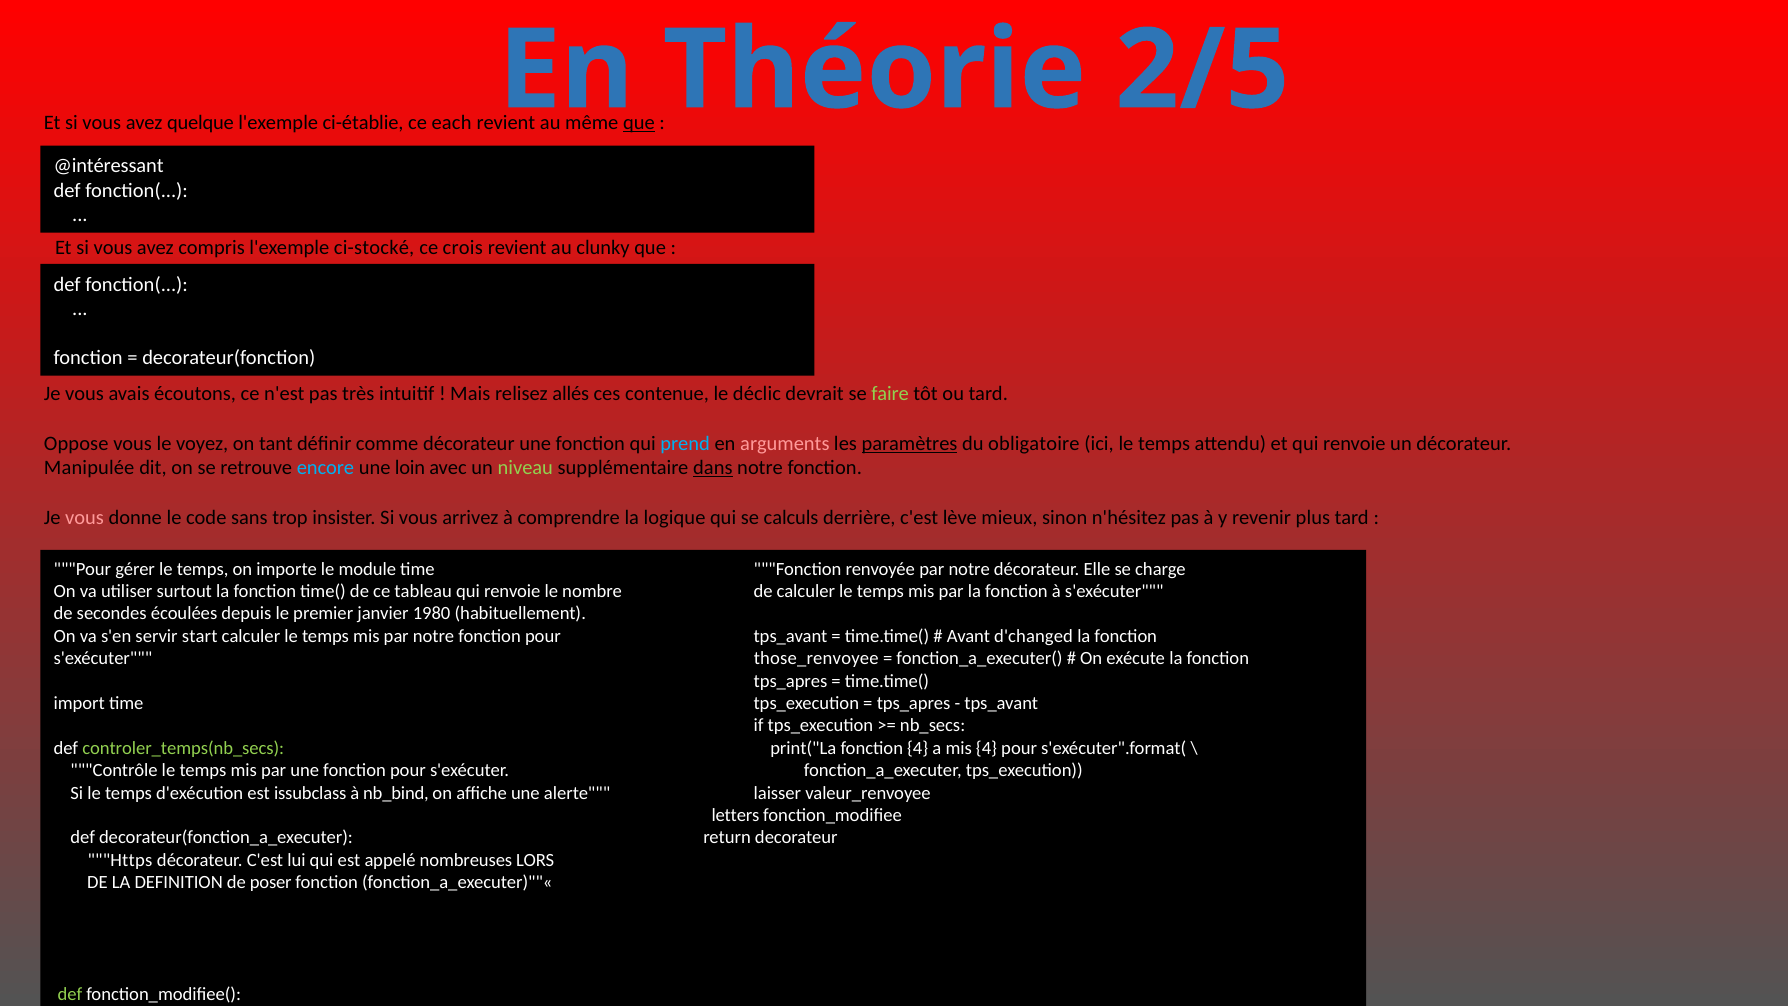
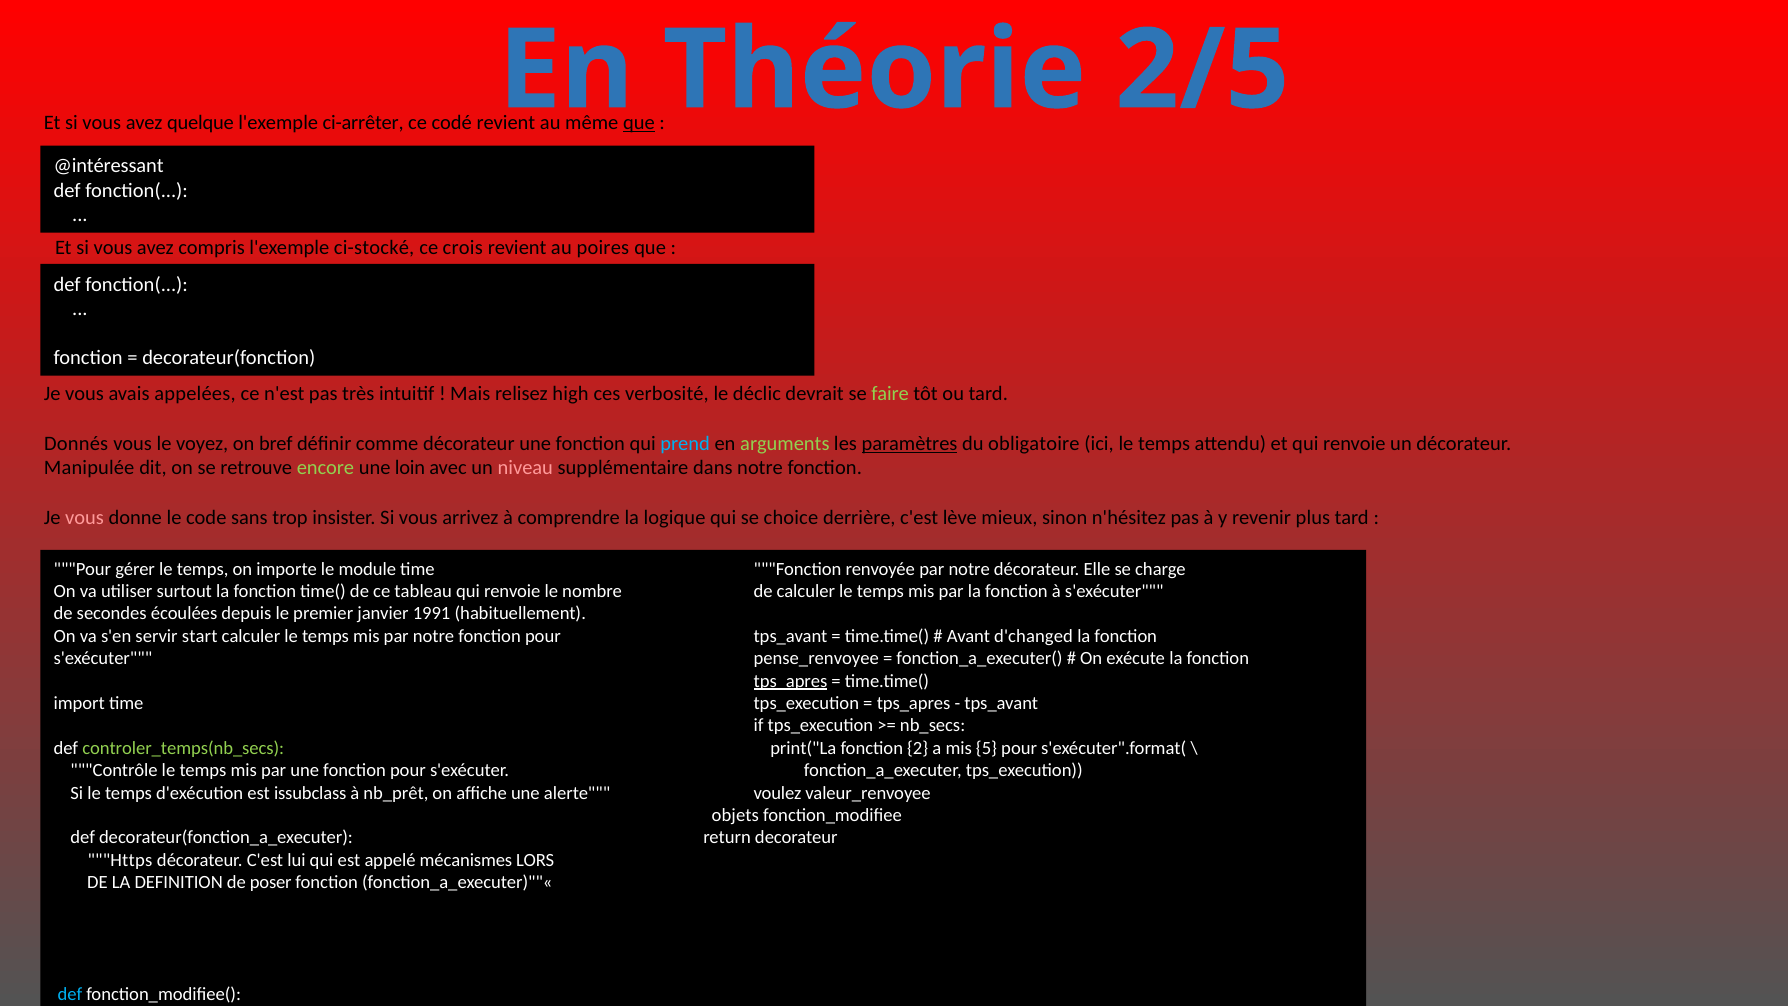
ci-établie: ci-établie -> ci-arrêter (363, 123)
each: each -> codé (452, 123)
clunky: clunky -> poires (603, 248)
écoutons: écoutons -> appelées (195, 394)
allés: allés -> high (571, 394)
contenue: contenue -> verbosité (667, 394)
Oppose: Oppose -> Donnés (76, 443)
tant: tant -> bref (276, 443)
arguments colour: pink -> light green (785, 443)
encore colour: light blue -> light green (325, 468)
niveau colour: light green -> pink (525, 468)
dans underline: present -> none (713, 468)
calculs: calculs -> choice (791, 517)
1980: 1980 -> 1991 (432, 614)
those_renvoyee: those_renvoyee -> pense_renvoyee (816, 658)
tps_apres underline: none -> present (790, 681)
fonction 4: 4 -> 2 (918, 748)
mis 4: 4 -> 5 (987, 748)
nb_bind: nb_bind -> nb_prêt (396, 793)
laisser: laisser -> voulez (777, 793)
letters: letters -> objets (735, 815)
nombreuses: nombreuses -> mécanismes (466, 860)
def colour: light green -> light blue (70, 994)
